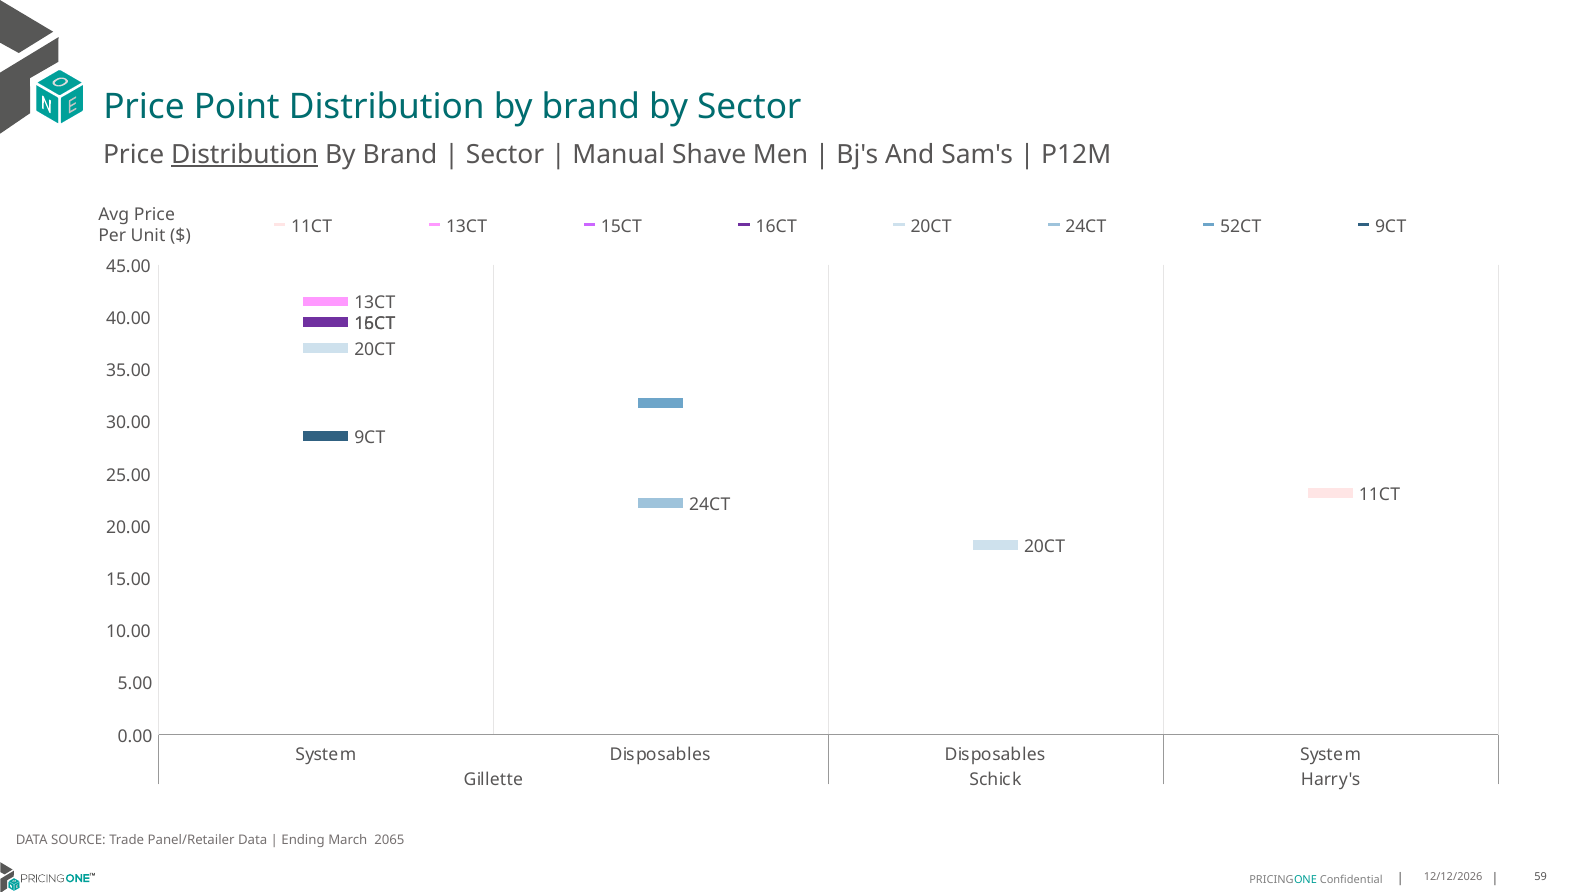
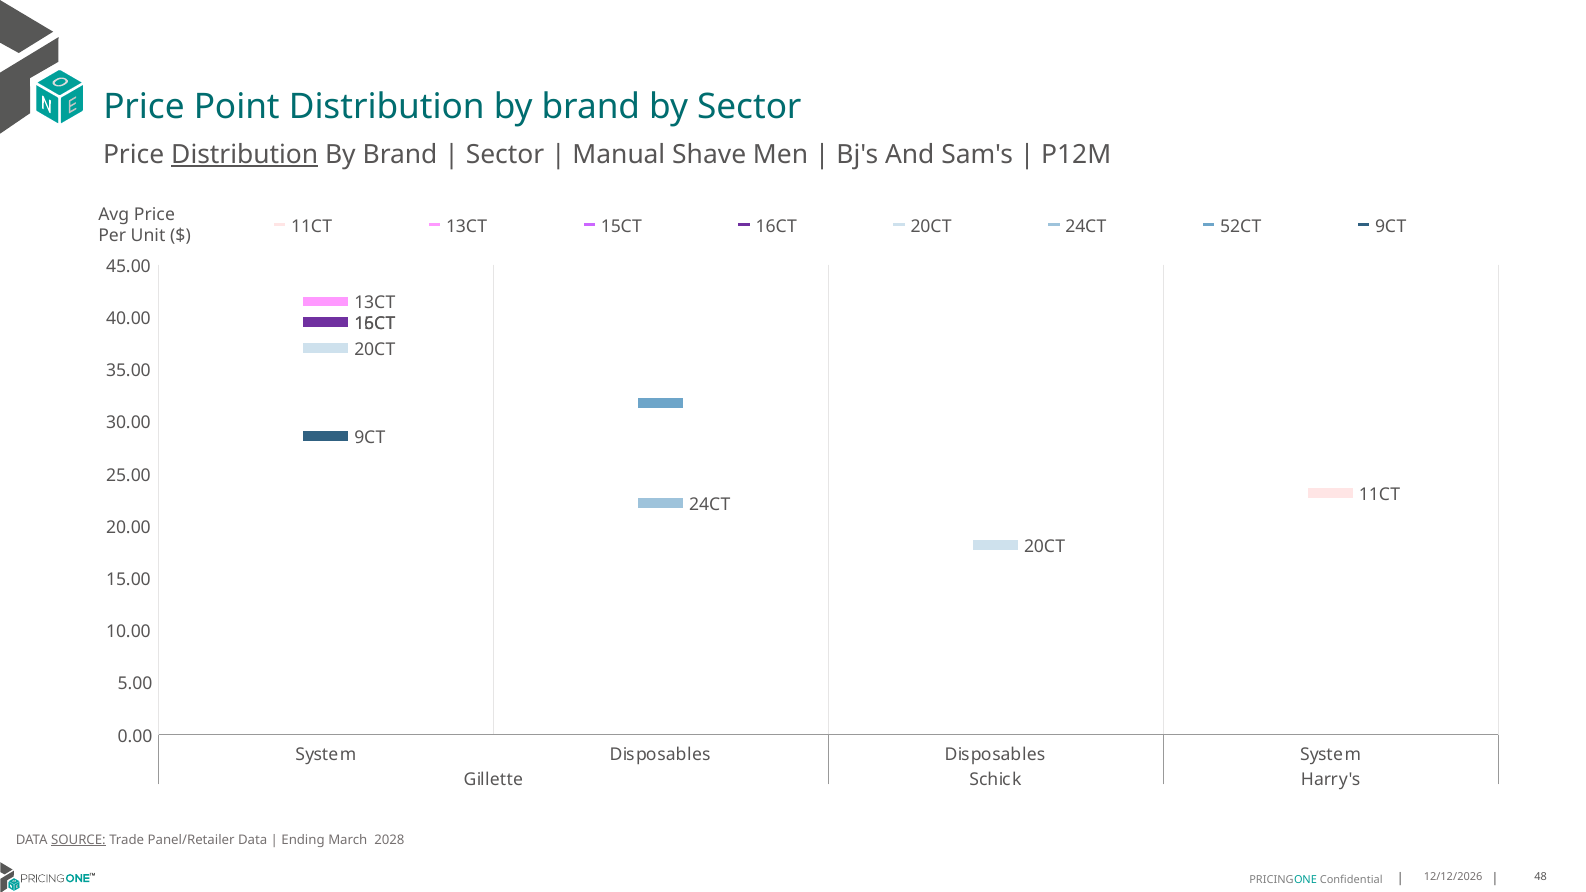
SOURCE underline: none -> present (78, 840)
2065: 2065 -> 2028 (389, 840)
59: 59 -> 48 (1541, 877)
